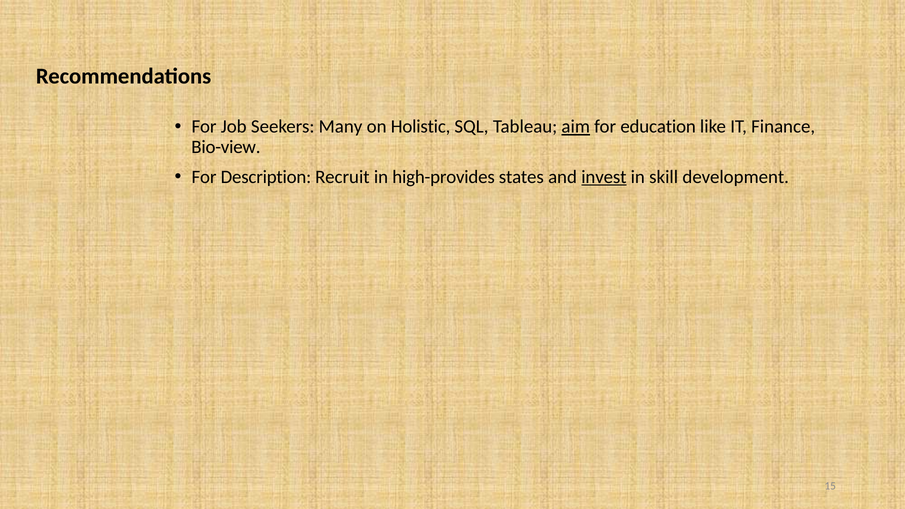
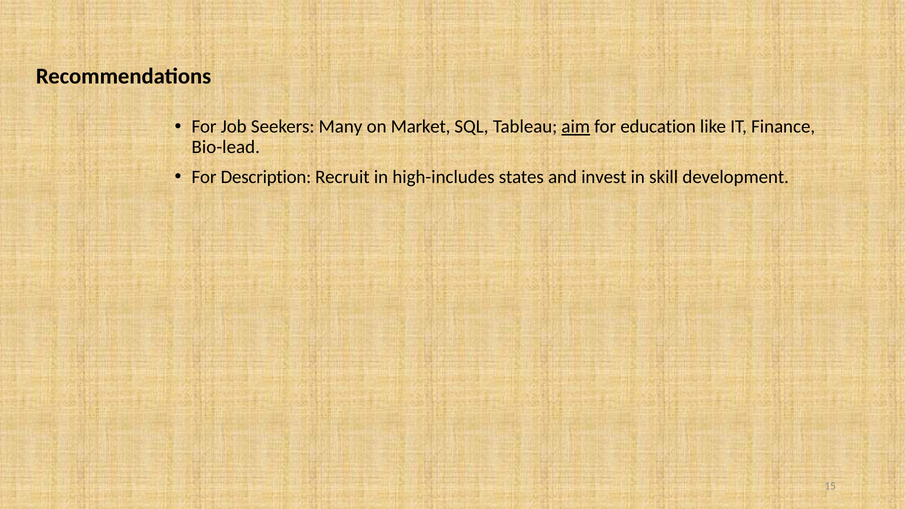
Holistic: Holistic -> Market (421, 127)
Bio-view: Bio-view -> Bio-lead (226, 147)
high-provides: high-provides -> high-includes (443, 177)
invest underline: present -> none (604, 177)
